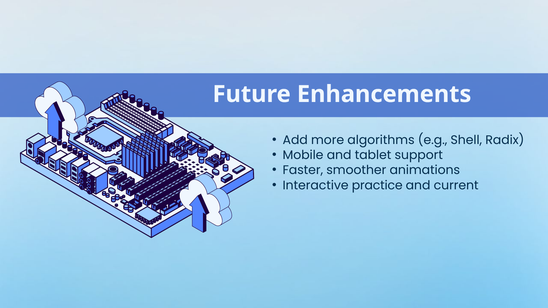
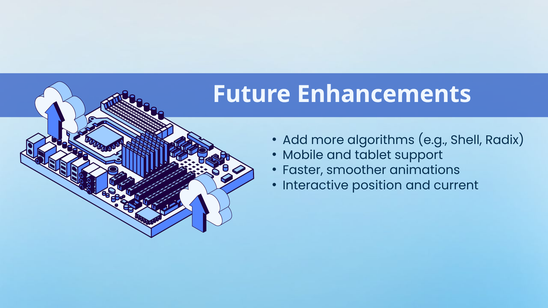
practice: practice -> position (377, 185)
